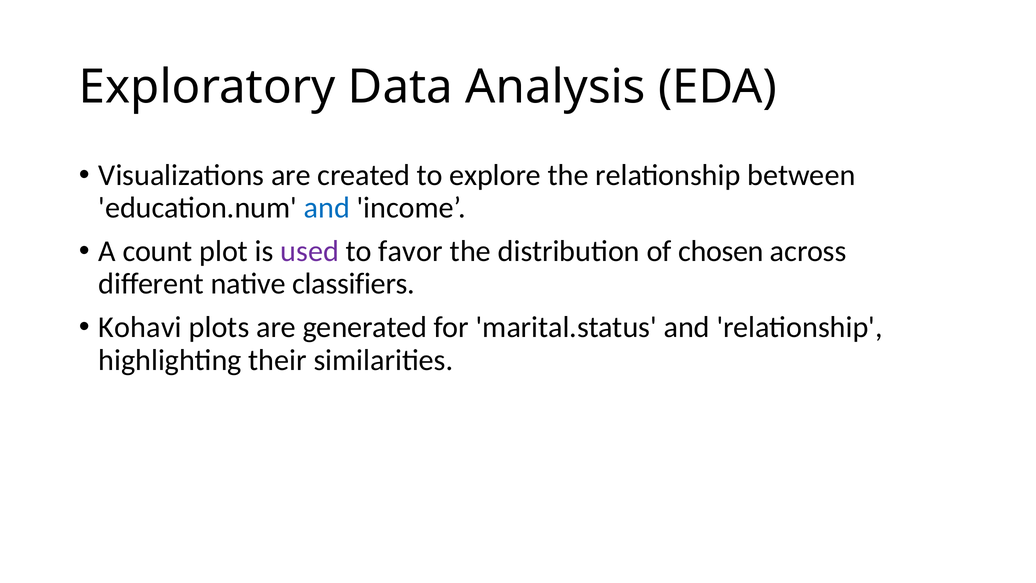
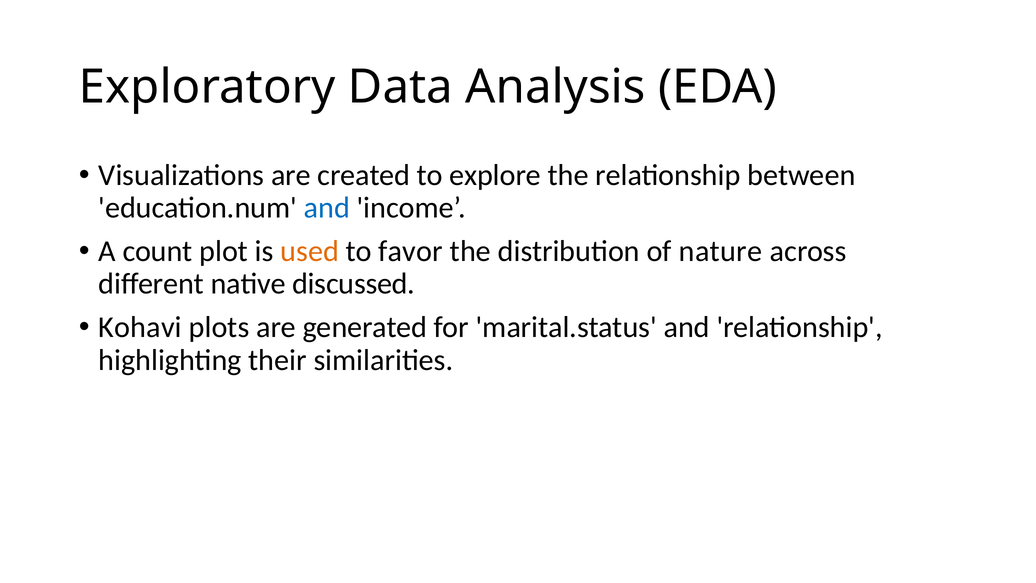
used colour: purple -> orange (310, 251)
chosen: chosen -> nature (721, 251)
classifiers: classifiers -> discussed (354, 284)
